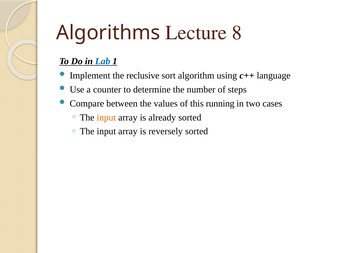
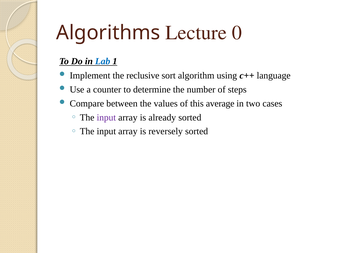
8: 8 -> 0 (237, 33)
running: running -> average (220, 104)
input colour: orange -> purple (106, 117)
